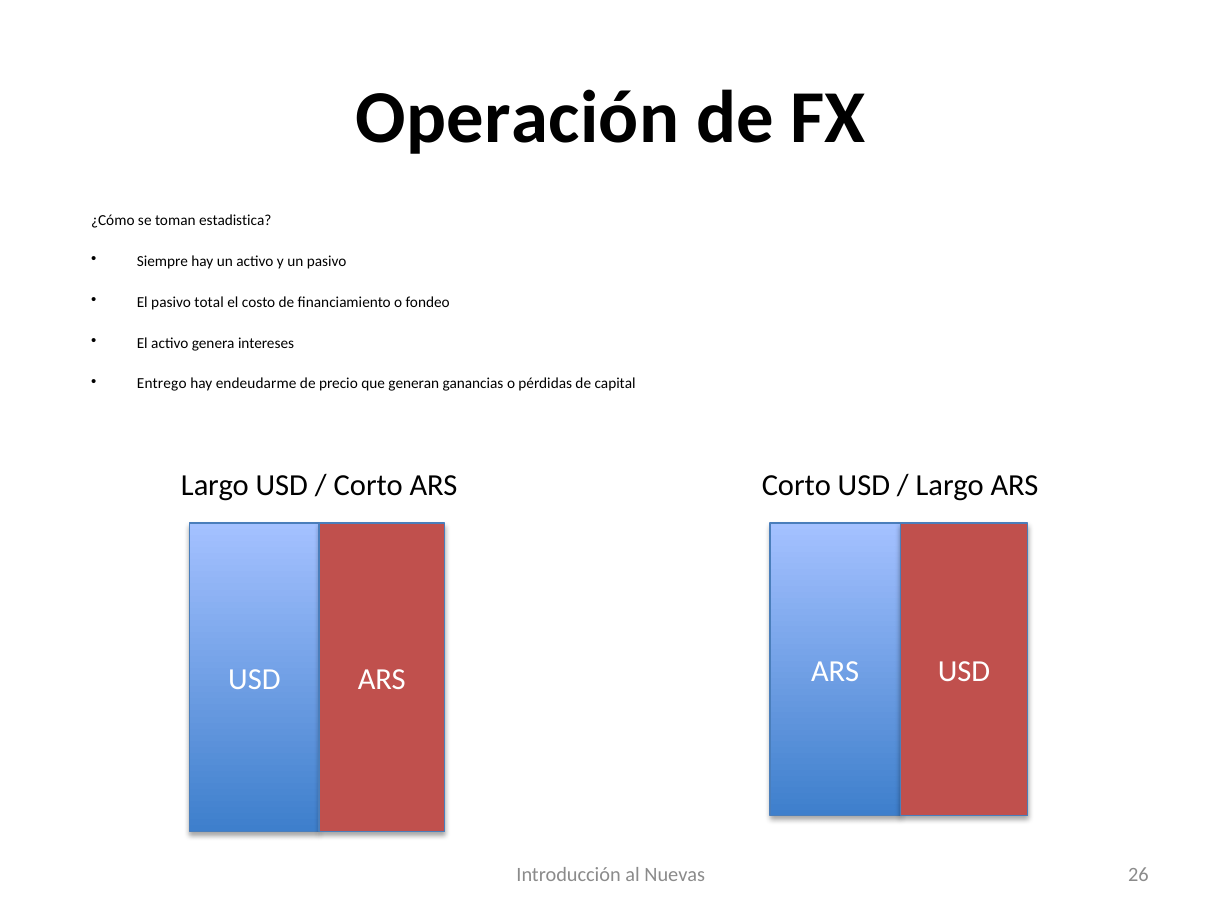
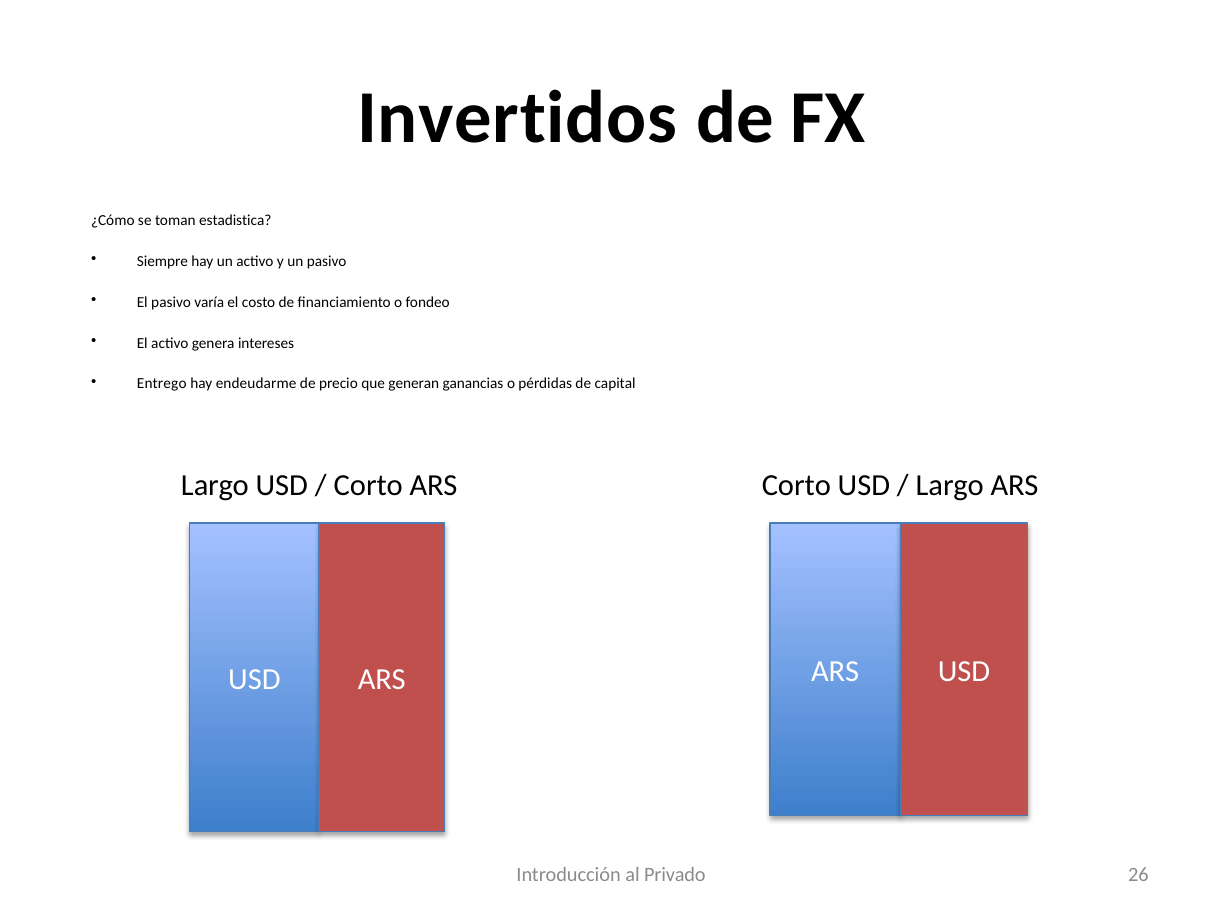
Operación: Operación -> Invertidos (517, 118)
total: total -> varía (209, 302)
Nuevas: Nuevas -> Privado (675, 875)
